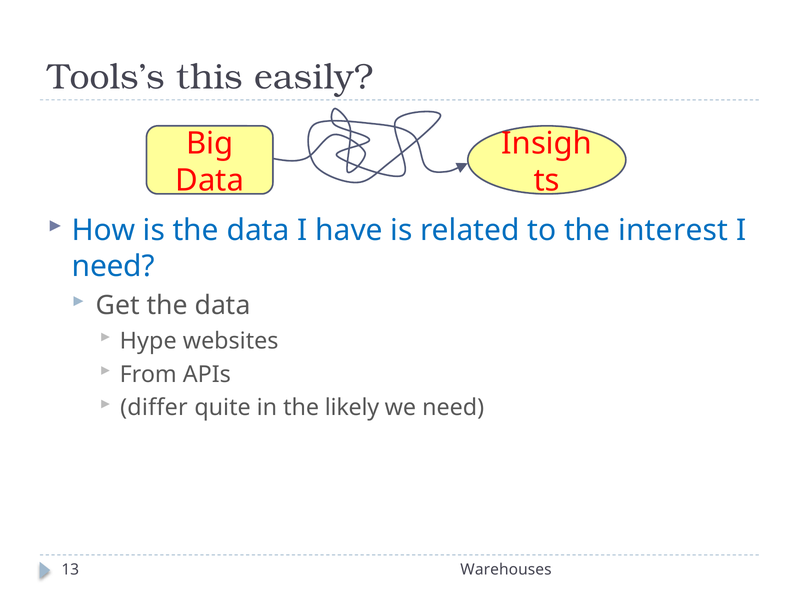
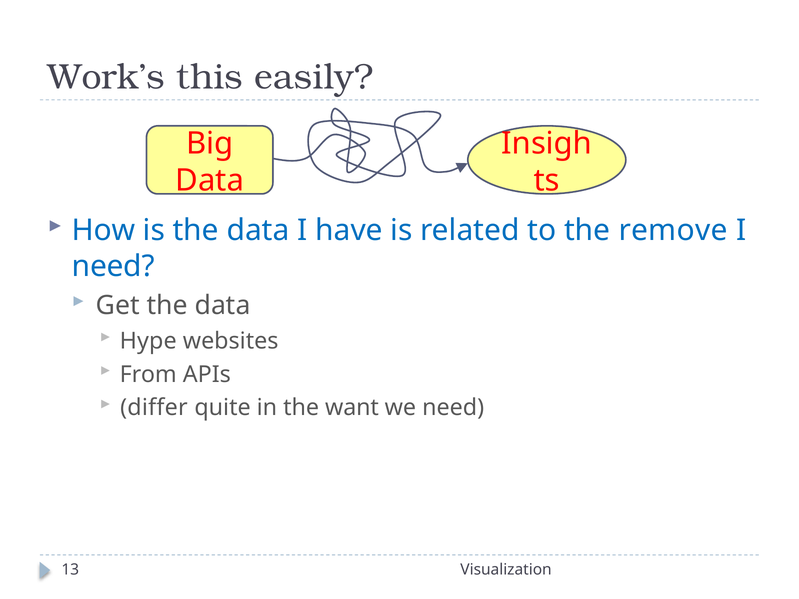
Tools’s: Tools’s -> Work’s (106, 77)
interest: interest -> remove (673, 230)
likely: likely -> want (352, 408)
Warehouses: Warehouses -> Visualization (506, 570)
